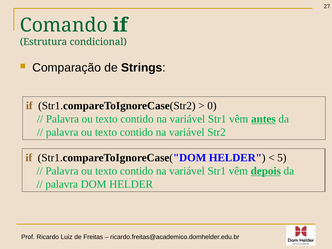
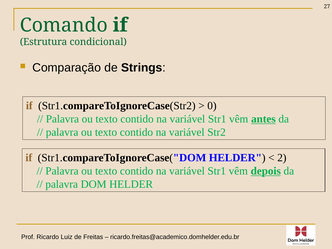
5: 5 -> 2 (282, 158)
